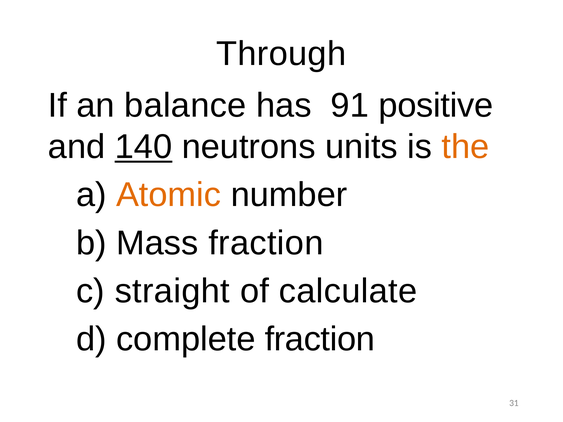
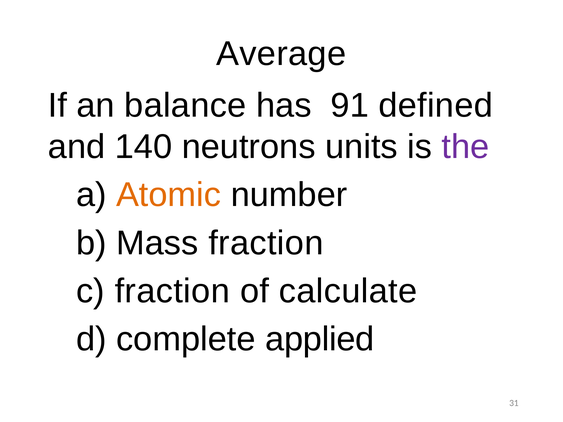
Through: Through -> Average (281, 54)
positive: positive -> defined (436, 106)
140 underline: present -> none (143, 147)
the colour: orange -> purple (466, 147)
straight: straight -> fraction (172, 291)
complete fraction: fraction -> applied (320, 339)
